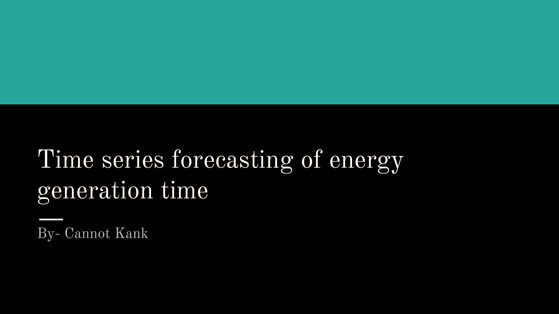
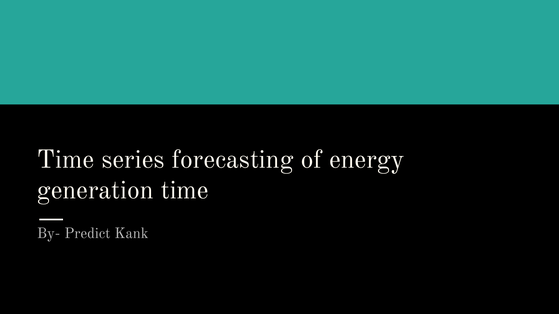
Cannot: Cannot -> Predict (87, 234)
